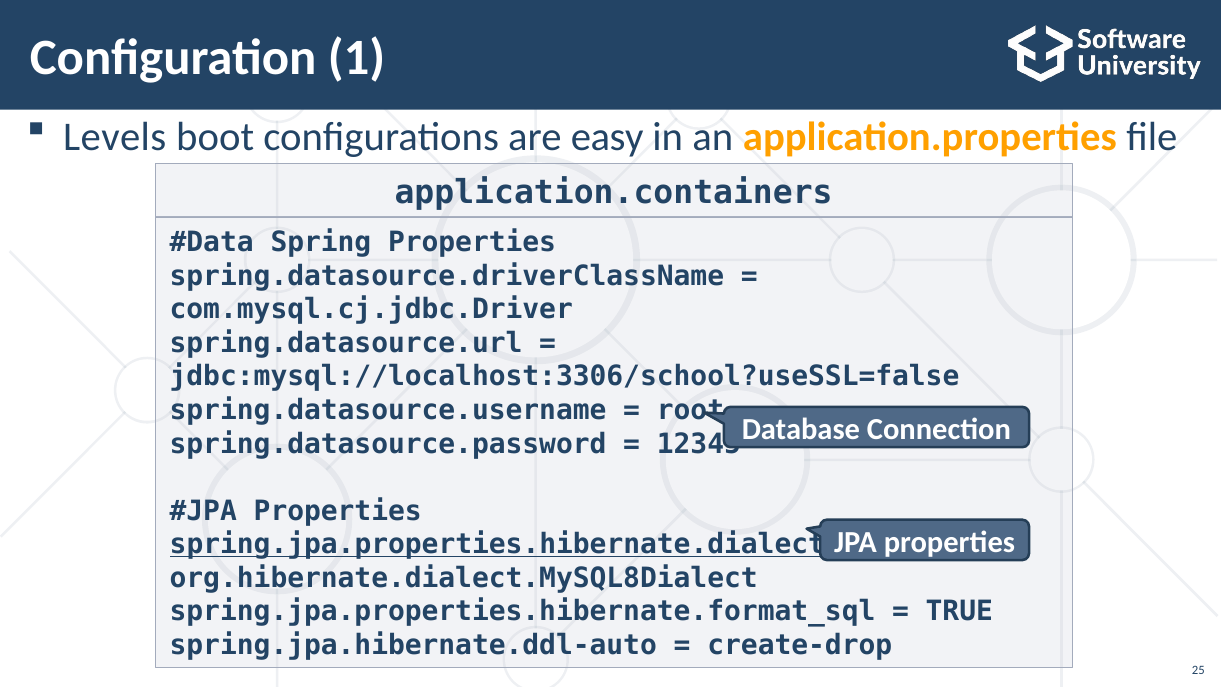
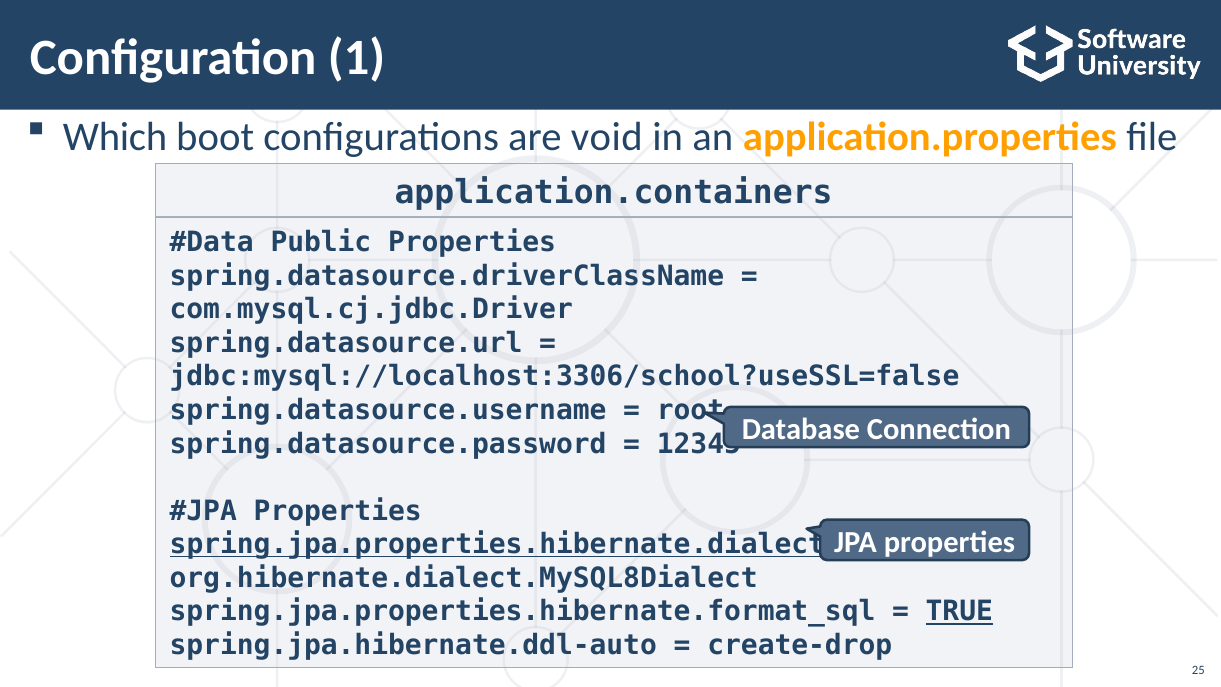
Levels: Levels -> Which (115, 137)
easy: easy -> void (607, 137)
Spring: Spring -> Public (321, 242)
TRUE underline: none -> present (959, 611)
